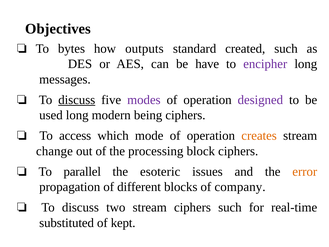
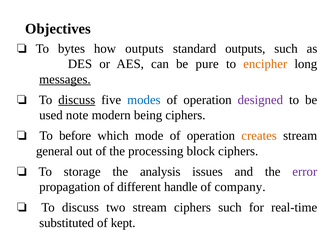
standard created: created -> outputs (245, 49)
have: have -> pure (207, 64)
encipher colour: purple -> orange (265, 64)
messages underline: none -> present (65, 79)
modes colour: purple -> blue (144, 100)
used long: long -> note (77, 115)
access: access -> before (75, 136)
change: change -> general (55, 151)
parallel: parallel -> storage (82, 171)
esoteric: esoteric -> analysis (160, 171)
error colour: orange -> purple (305, 171)
blocks: blocks -> handle (181, 187)
